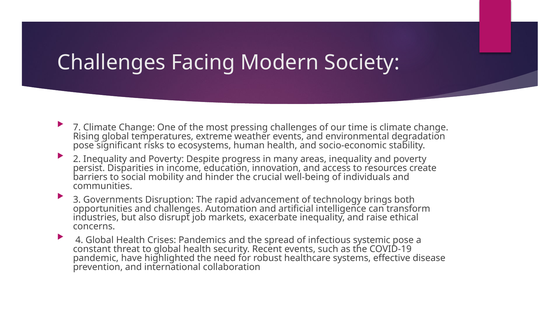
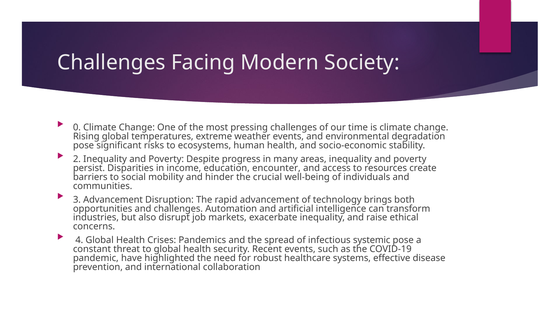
7: 7 -> 0 (77, 128)
innovation: innovation -> encounter (276, 168)
3 Governments: Governments -> Advancement (113, 200)
